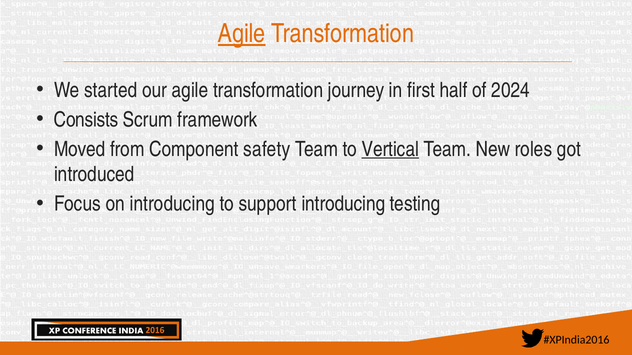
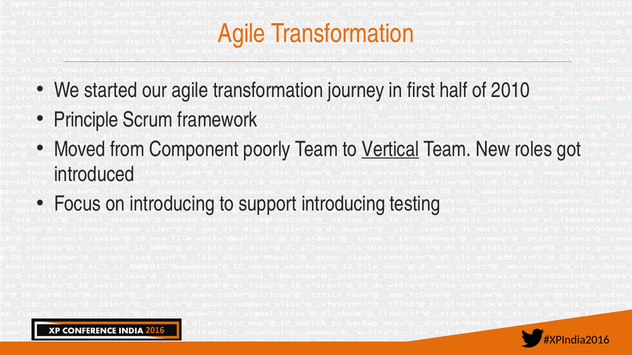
Agile underline: present -> none (242, 34)
2024: 2024 -> 2010 (511, 90)
Consists: Consists -> Principle (86, 120)
safety: safety -> poorly (267, 149)
